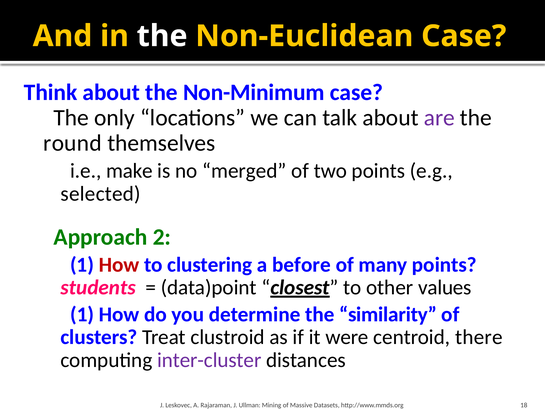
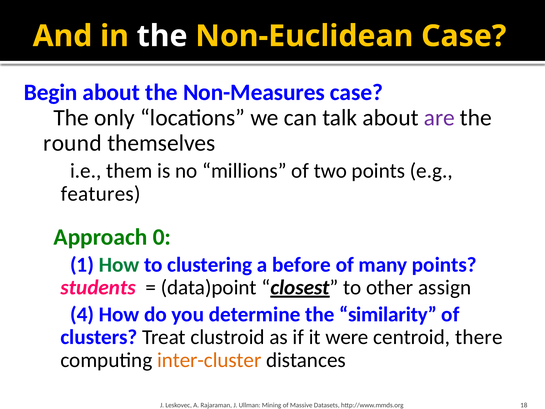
Think: Think -> Begin (51, 92)
Non-Minimum: Non-Minimum -> Non-Measures (254, 92)
make: make -> them (129, 171)
merged: merged -> millions (244, 171)
selected: selected -> features (101, 194)
2: 2 -> 0 (162, 237)
How colour: red -> green (119, 265)
values: values -> assign (445, 287)
1: 1 -> 4 (82, 314)
inter-cluster colour: purple -> orange (209, 360)
